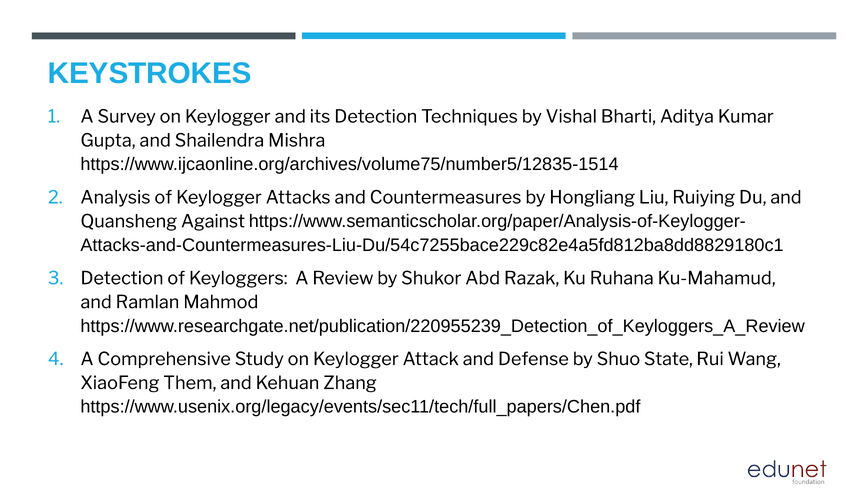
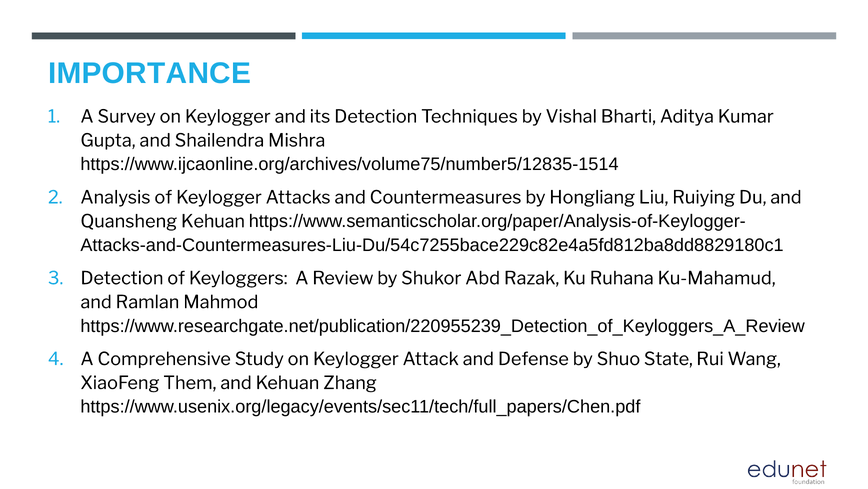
KEYSTROKES: KEYSTROKES -> IMPORTANCE (150, 73)
Quansheng Against: Against -> Kehuan (213, 221)
